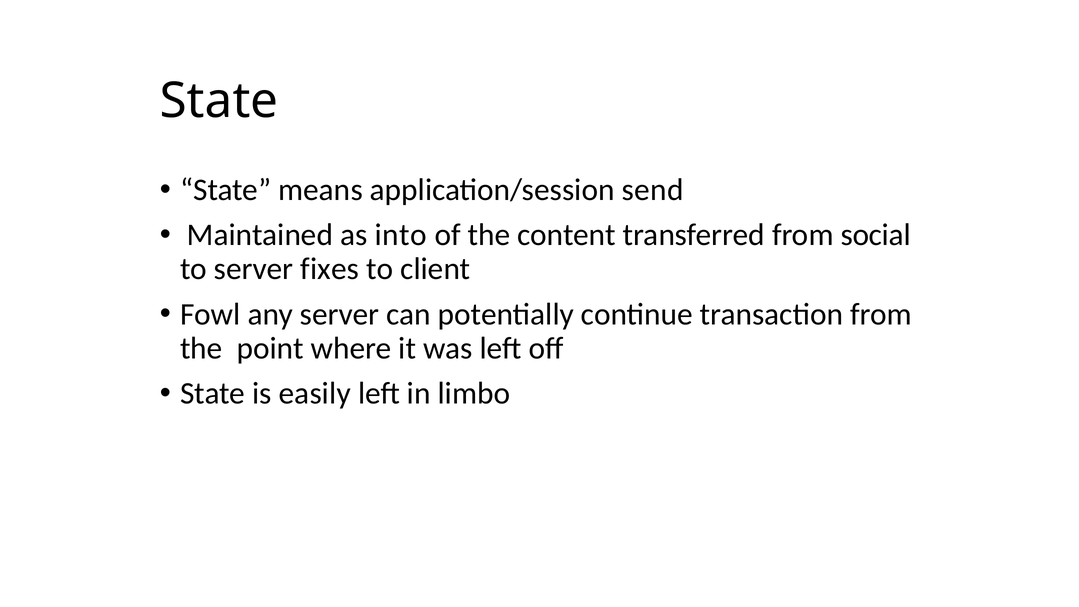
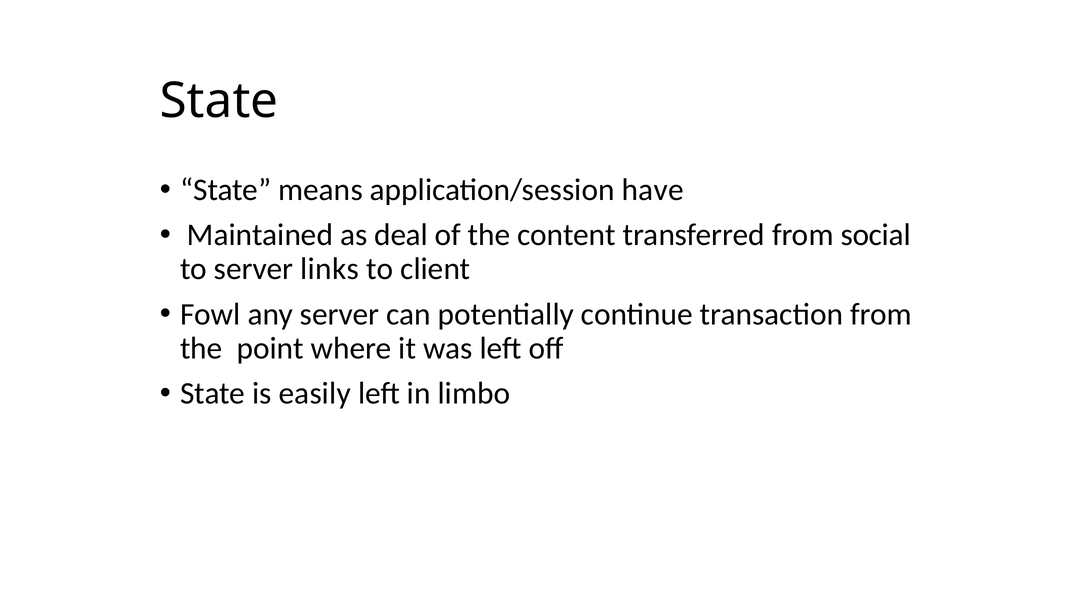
send: send -> have (653, 190)
into: into -> deal (401, 235)
fixes: fixes -> links (330, 269)
